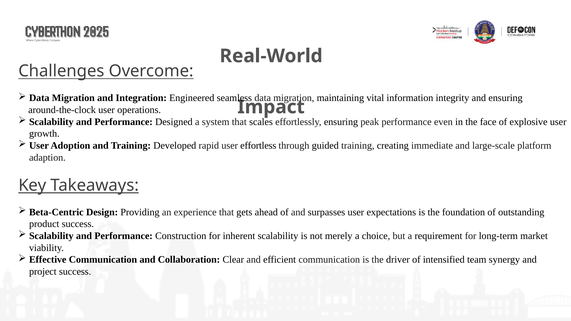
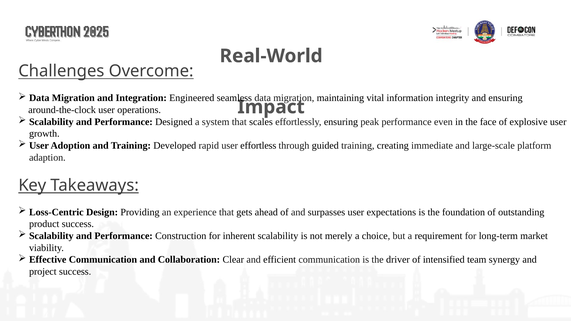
Beta-Centric: Beta-Centric -> Loss-Centric (56, 212)
